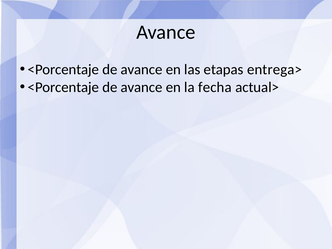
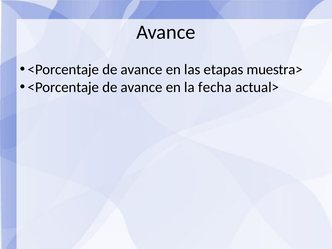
entrega>: entrega> -> muestra> (275, 70)
